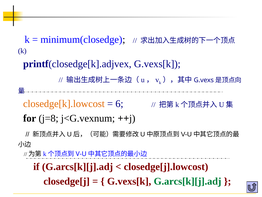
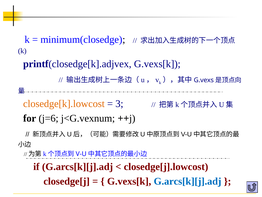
6: 6 -> 3 (119, 103)
j=8: j=8 -> j=6 (49, 118)
G.arcs[k][j].adj colour: green -> blue (188, 181)
